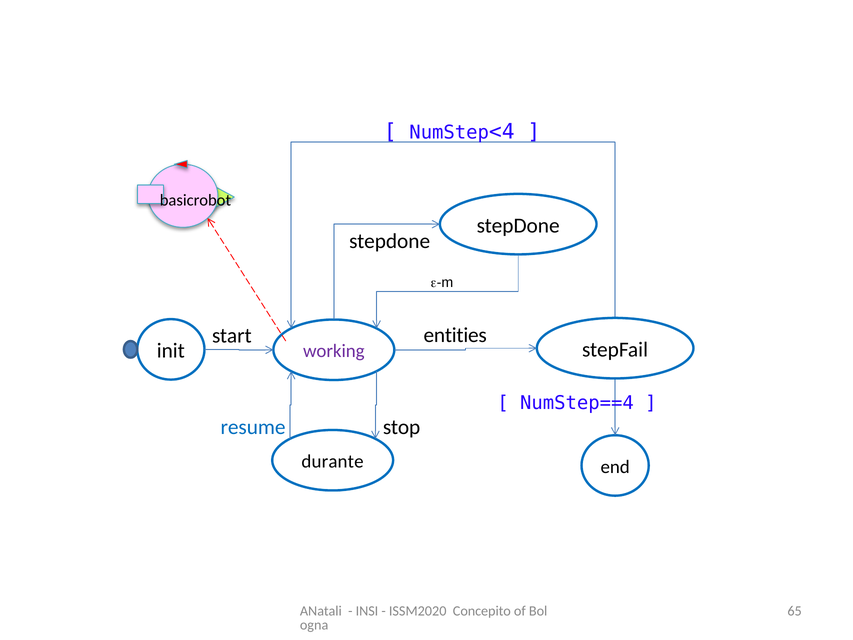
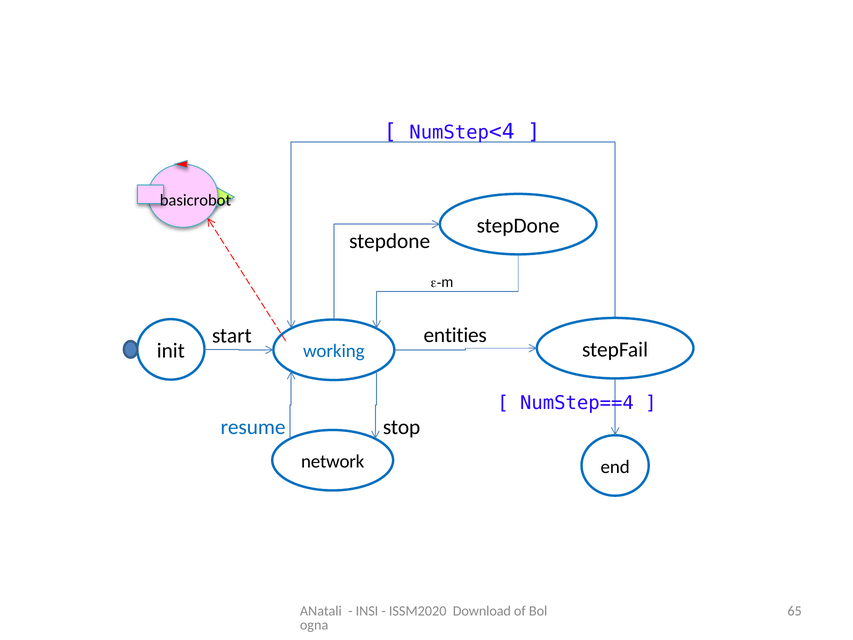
working colour: purple -> blue (334, 351)
durante: durante -> network (333, 461)
Concepito: Concepito -> Download (482, 611)
